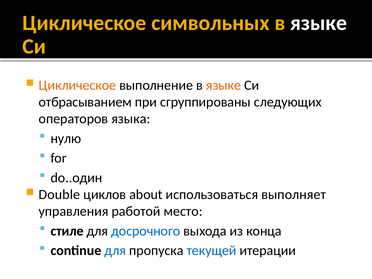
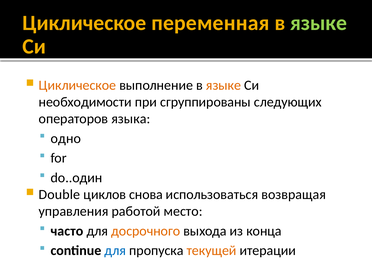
символьных: символьных -> переменная (210, 23)
языке colour: white -> light green (319, 23)
отбрасыванием: отбрасыванием -> необходимости (85, 102)
нулю: нулю -> одно (66, 138)
about: about -> снова (146, 195)
выполняет: выполняет -> возвращая (294, 195)
стиле: стиле -> часто (67, 231)
досрочного colour: blue -> orange (146, 231)
текущей colour: blue -> orange (212, 251)
